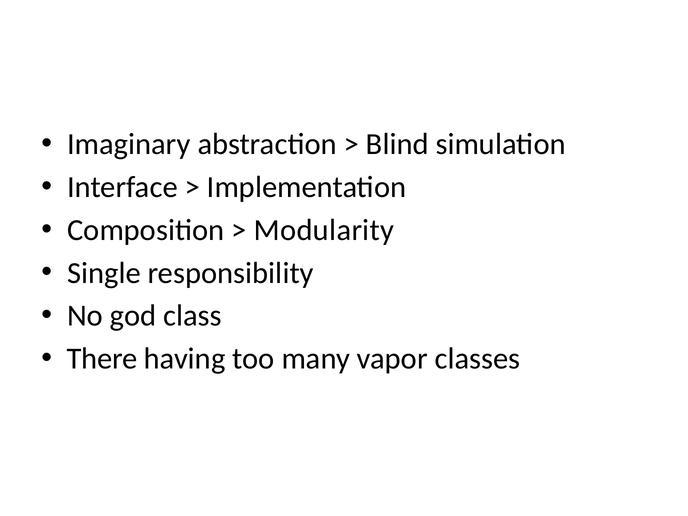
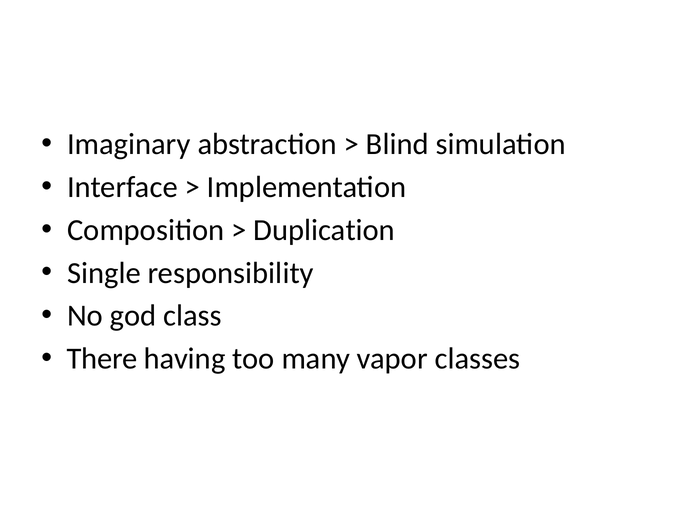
Modularity: Modularity -> Duplication (324, 230)
